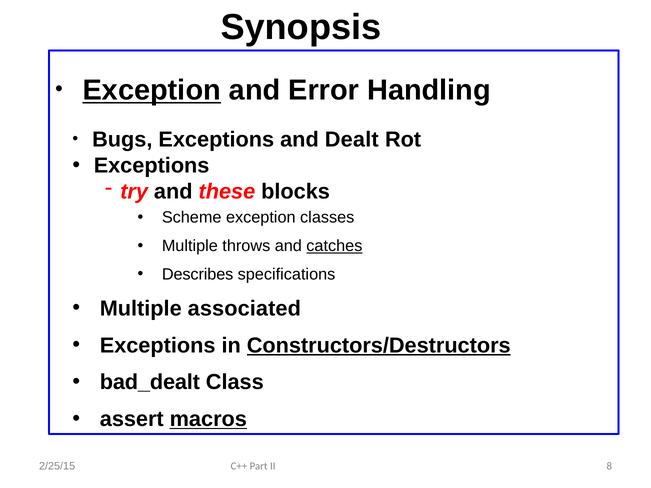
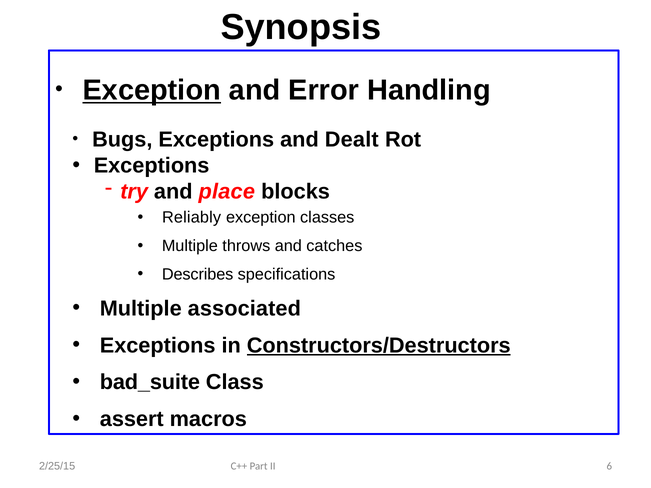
these: these -> place (227, 192)
Scheme: Scheme -> Reliably (192, 217)
catches underline: present -> none (334, 246)
bad_dealt: bad_dealt -> bad_suite (150, 382)
macros underline: present -> none (208, 419)
8: 8 -> 6 (609, 466)
